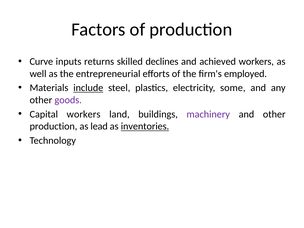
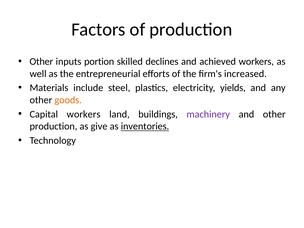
Curve: Curve -> Other (41, 62)
returns: returns -> portion (99, 62)
employed: employed -> increased (245, 74)
include underline: present -> none (88, 88)
some: some -> yields (233, 88)
goods colour: purple -> orange (68, 100)
lead: lead -> give (99, 126)
